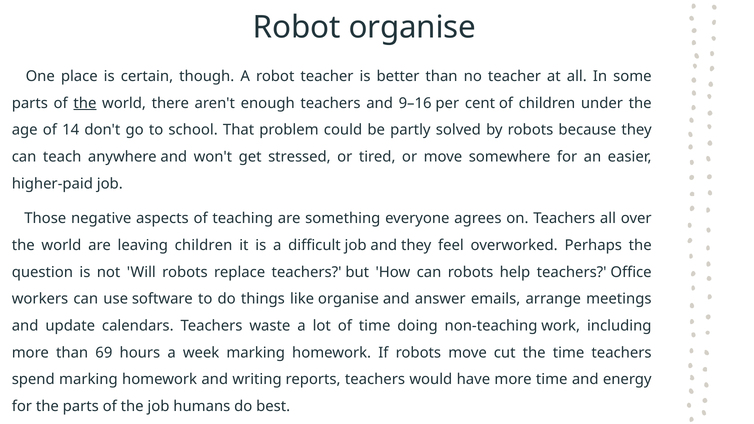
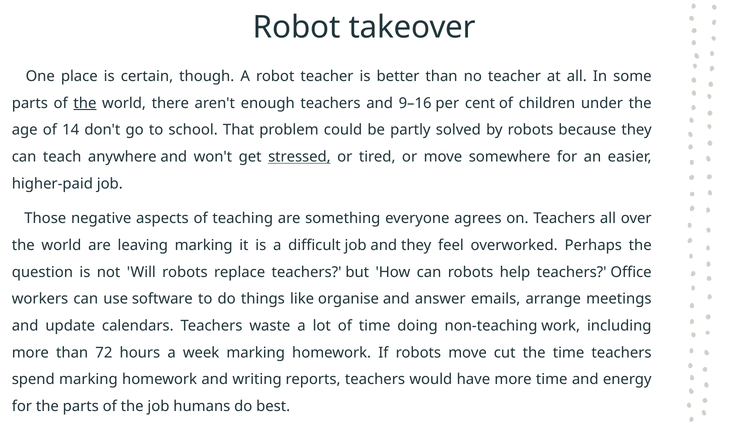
Robot organise: organise -> takeover (412, 27)
stressed underline: none -> present (299, 157)
leaving children: children -> marking (204, 245)
69: 69 -> 72 (104, 353)
